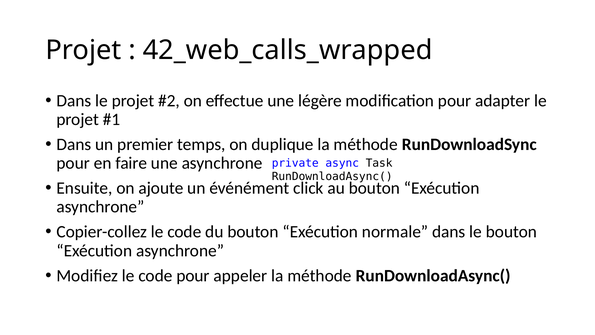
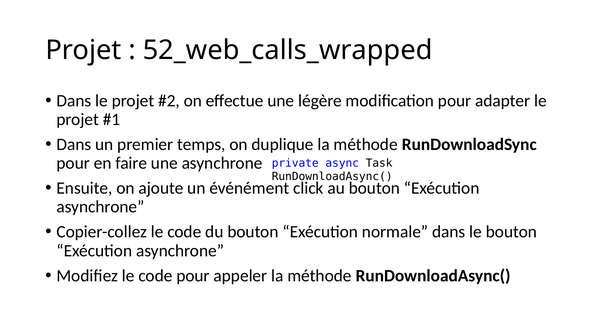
42_web_calls_wrapped: 42_web_calls_wrapped -> 52_web_calls_wrapped (288, 50)
